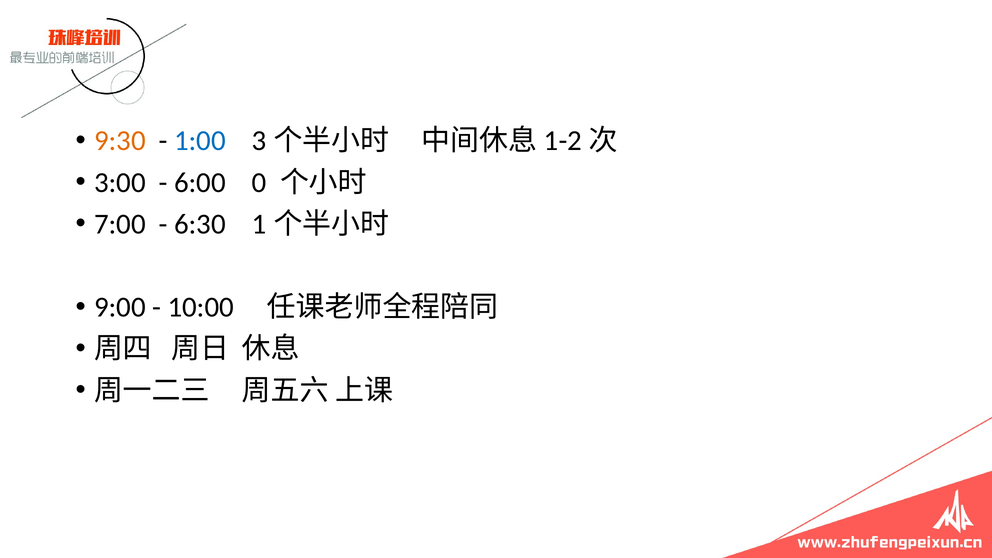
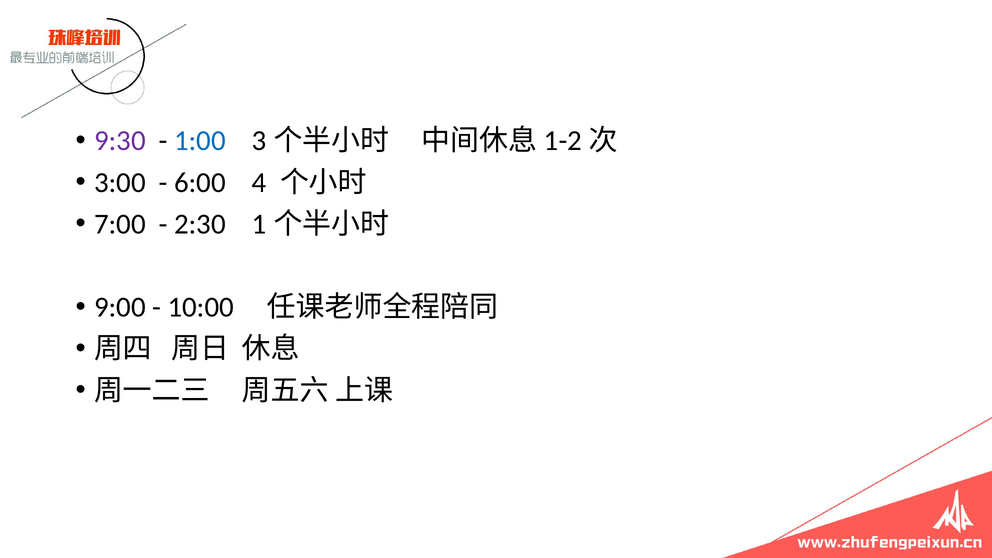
9:30 colour: orange -> purple (120, 141)
0: 0 -> 4 (259, 182)
6:30: 6:30 -> 2:30 (200, 224)
